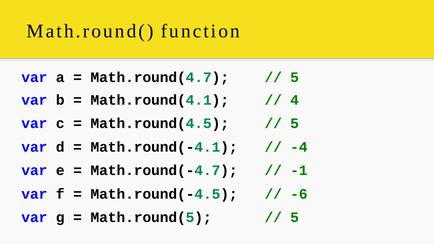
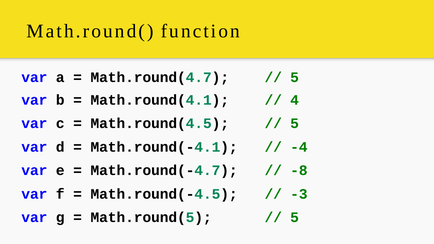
-1: -1 -> -8 (299, 171)
-6: -6 -> -3 (299, 194)
